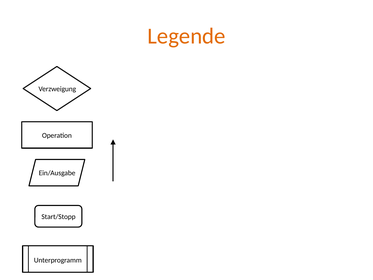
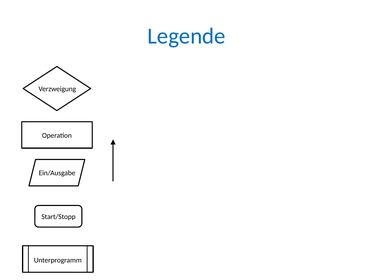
Legende colour: orange -> blue (186, 36)
